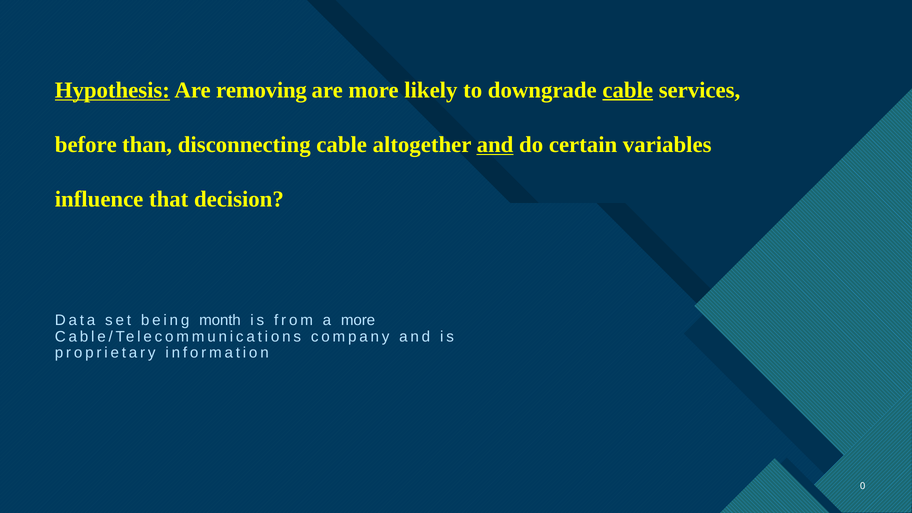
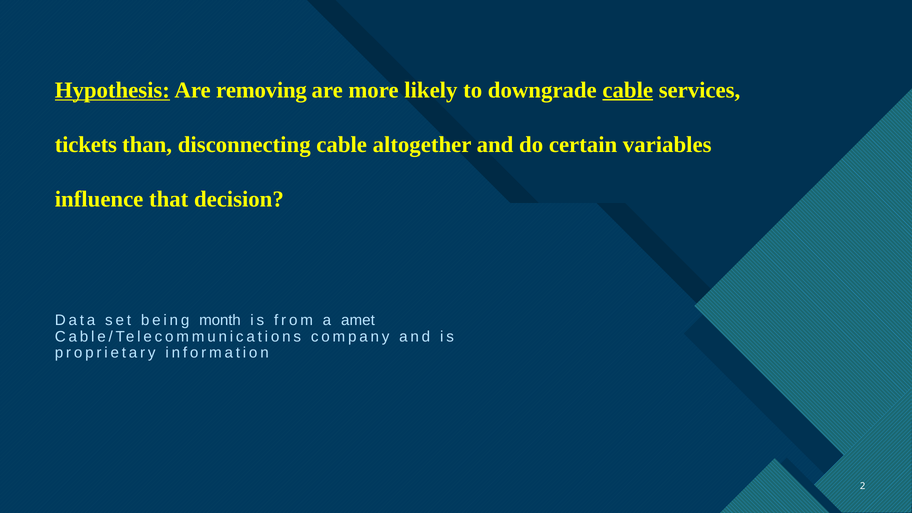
before: before -> tickets (86, 145)
and underline: present -> none (495, 145)
a more: more -> amet (358, 320)
0: 0 -> 2 (863, 486)
